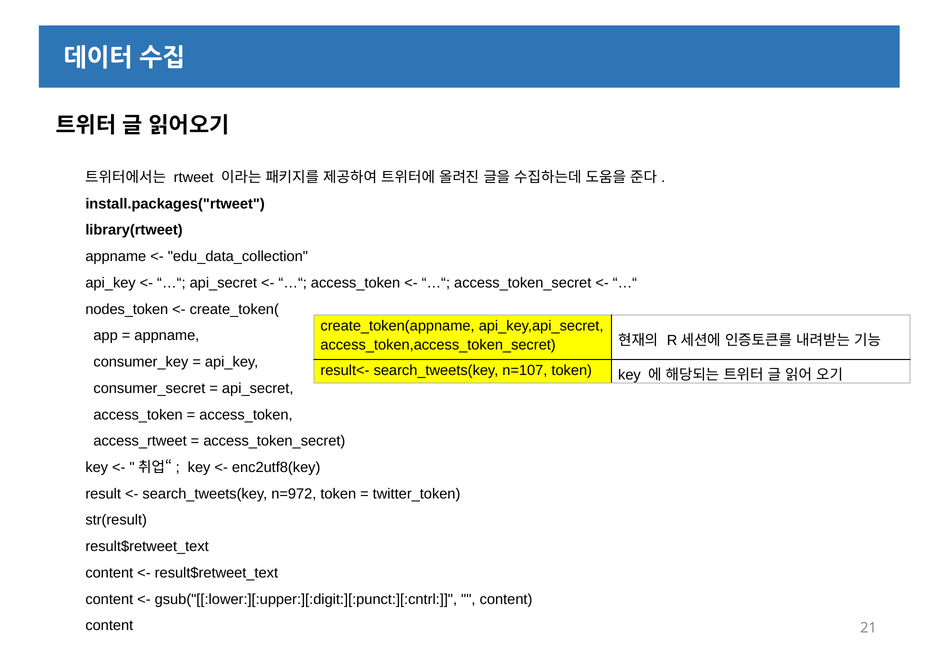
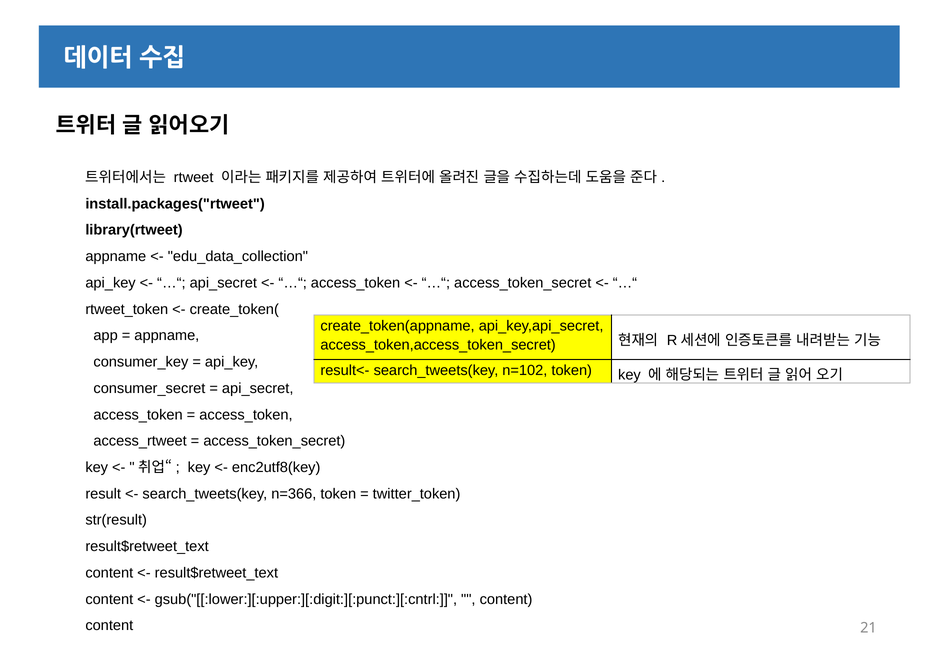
nodes_token: nodes_token -> rtweet_token (127, 309)
n=107: n=107 -> n=102 (525, 370)
n=972: n=972 -> n=366 (294, 493)
